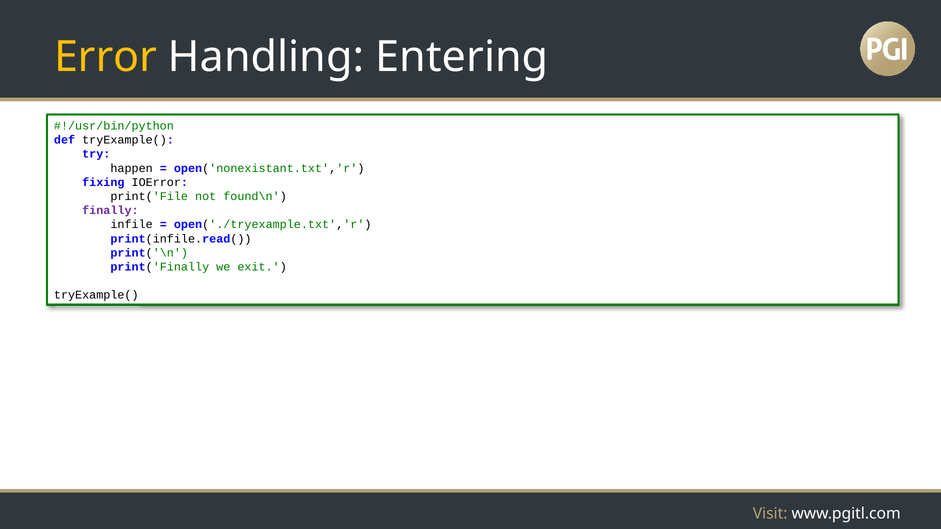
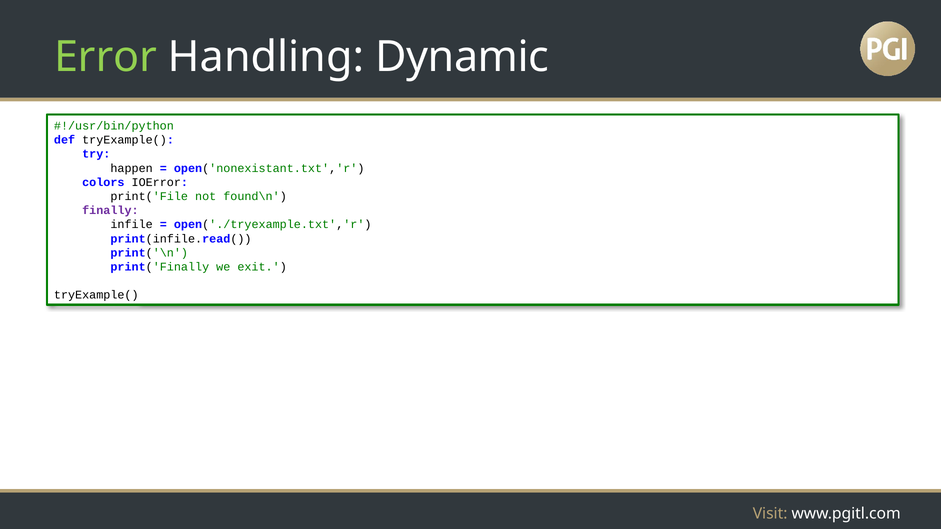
Error colour: yellow -> light green (105, 57)
Entering: Entering -> Dynamic (462, 57)
fixing: fixing -> colors (103, 182)
